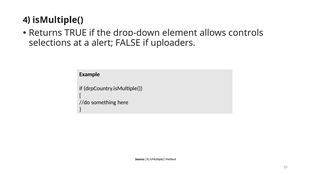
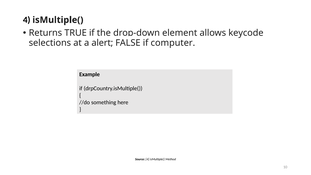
controls: controls -> keycode (246, 33)
uploaders: uploaders -> computer (173, 43)
